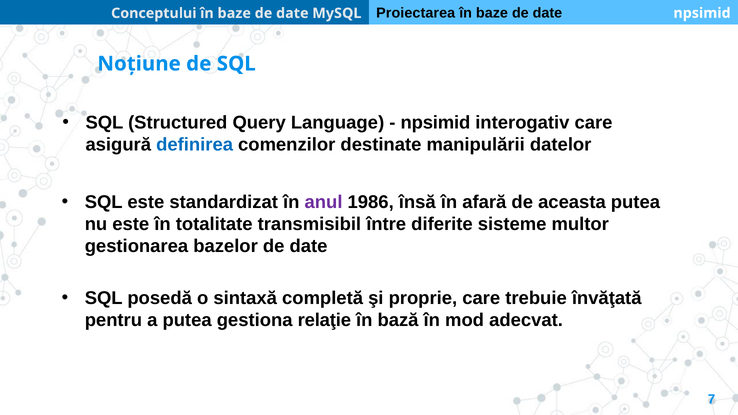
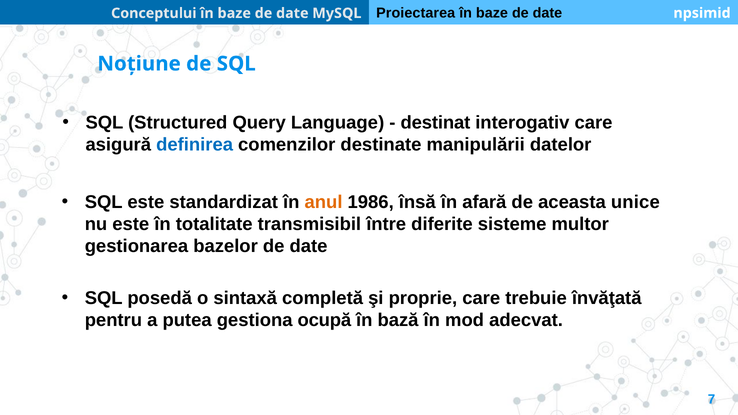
npsimid: npsimid -> destinat (435, 123)
anul colour: purple -> orange (324, 202)
aceasta putea: putea -> unice (635, 202)
relaţie: relaţie -> ocupă (324, 320)
